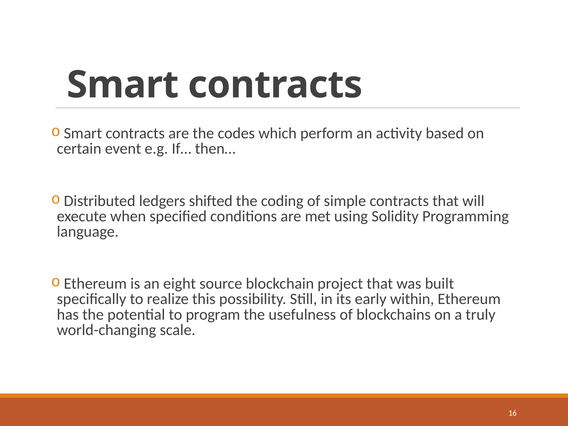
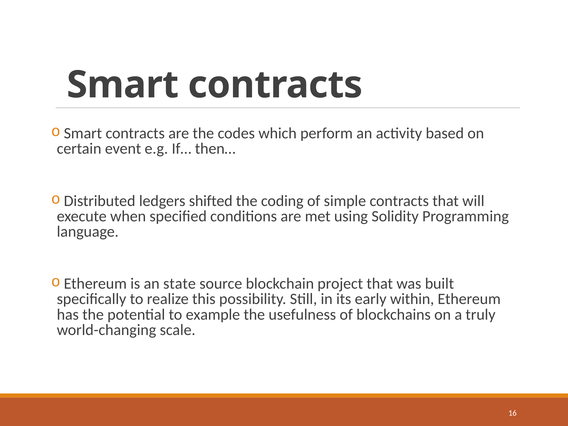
eight: eight -> state (179, 284)
program: program -> example (213, 314)
